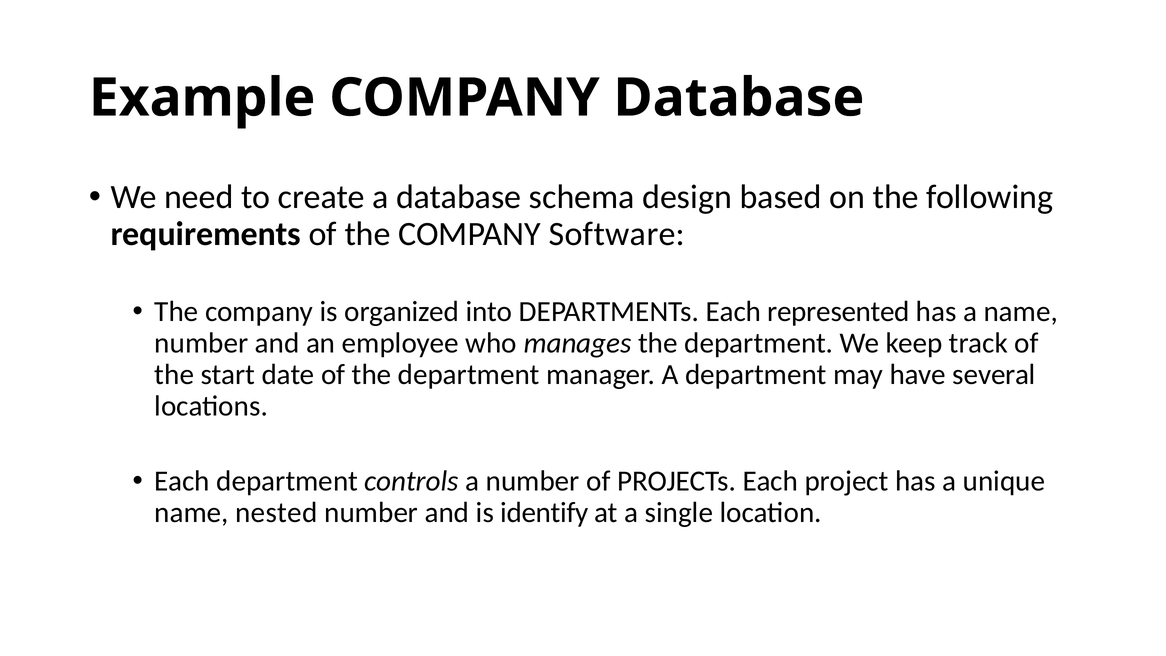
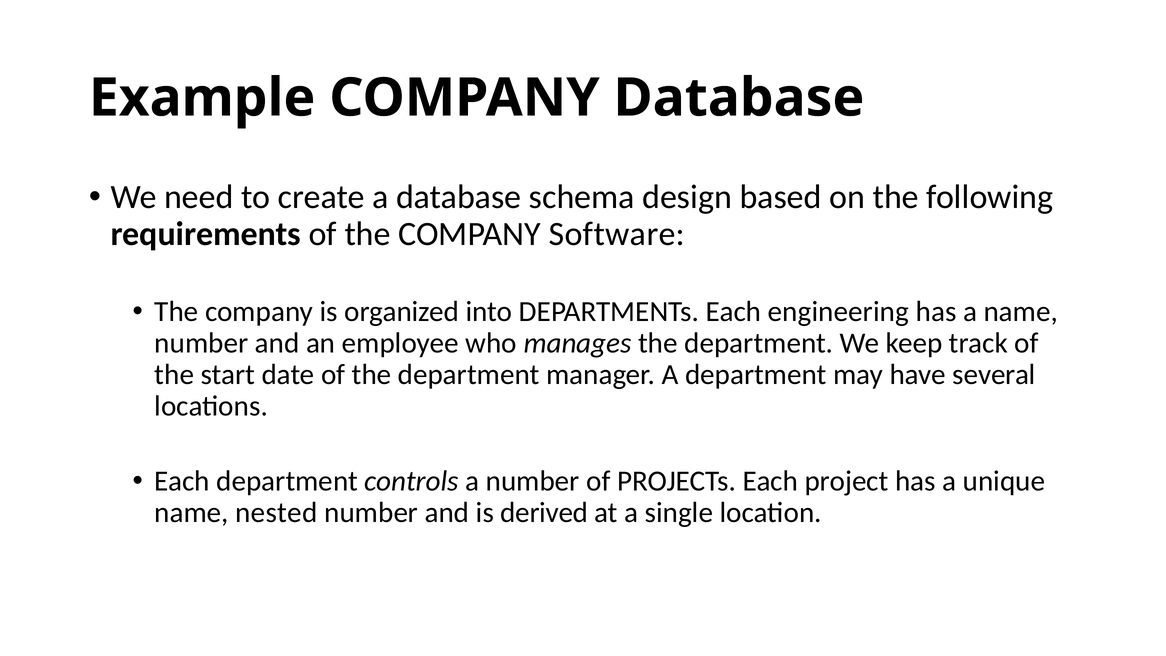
represented: represented -> engineering (838, 312)
identify: identify -> derived (544, 513)
